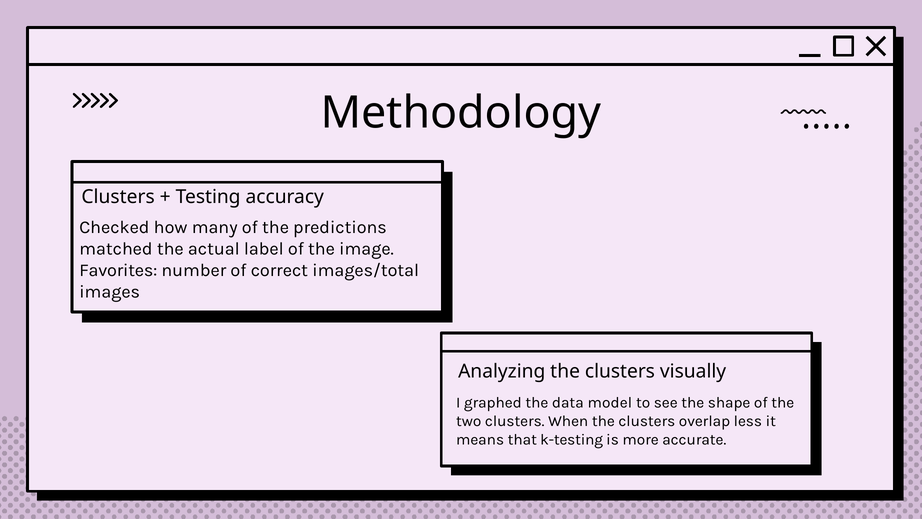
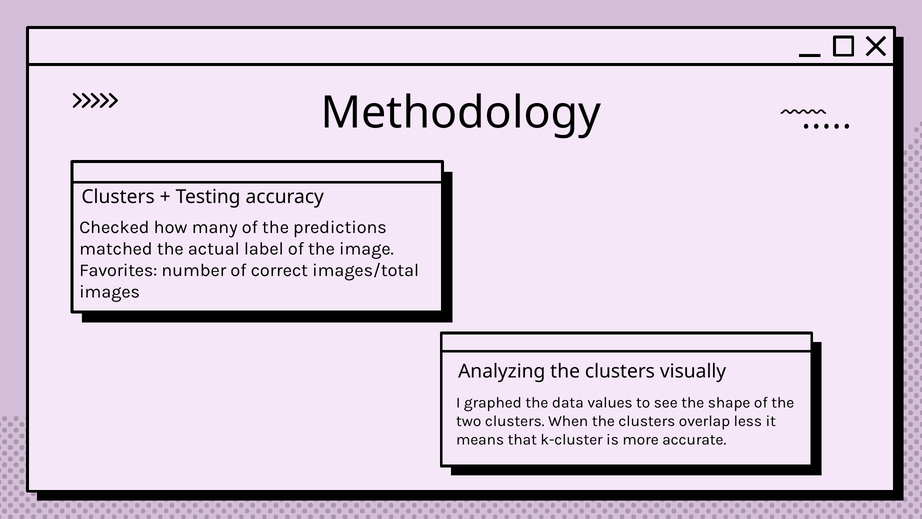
model: model -> values (610, 403)
k-testing: k-testing -> k-cluster (572, 440)
